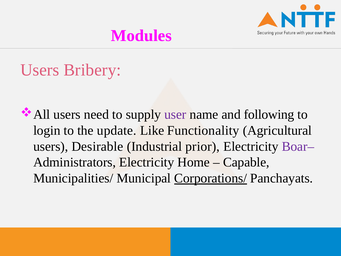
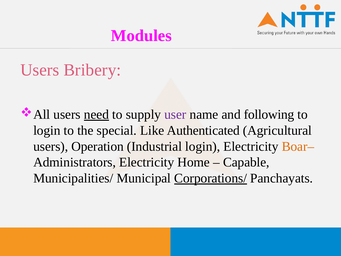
need underline: none -> present (96, 114)
update: update -> special (117, 130)
Functionality: Functionality -> Authenticated (203, 130)
Desirable: Desirable -> Operation (98, 146)
Industrial prior: prior -> login (203, 146)
Boar– colour: purple -> orange (298, 146)
